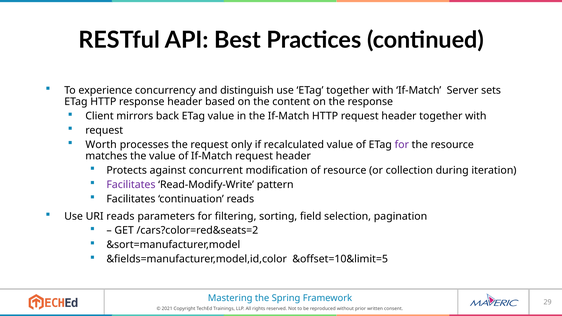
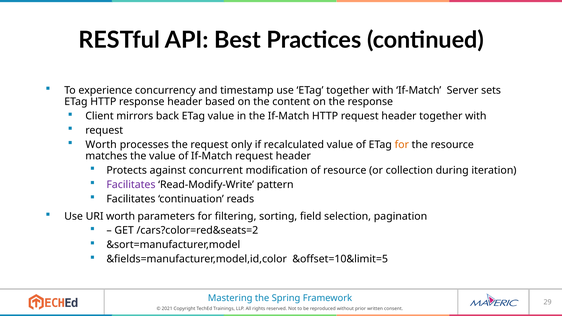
distinguish: distinguish -> timestamp (247, 90)
for colour: purple -> orange (402, 145)
URI reads: reads -> worth (121, 216)
